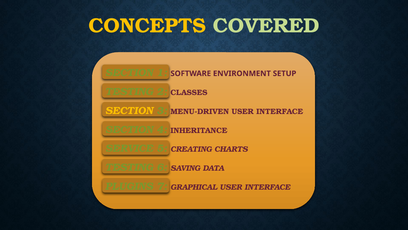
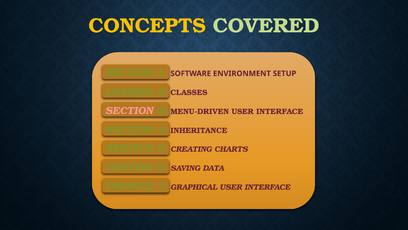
TESTING: TESTING -> LOADING (129, 91)
SECTION colour: yellow -> pink (129, 110)
PLUGINS: PLUGINS -> FINANCE (129, 186)
